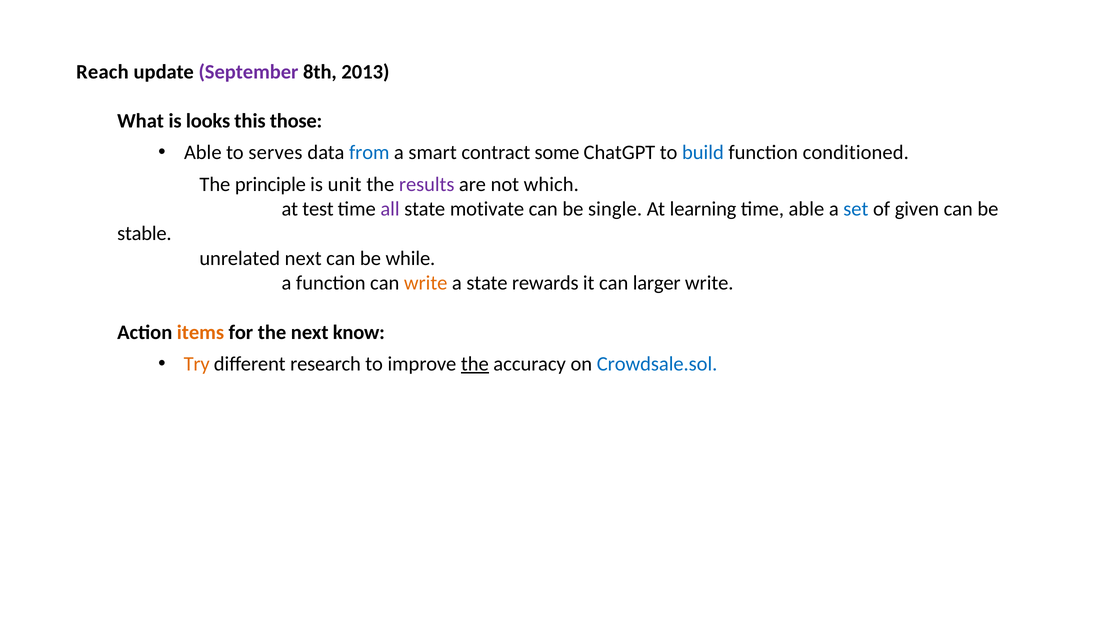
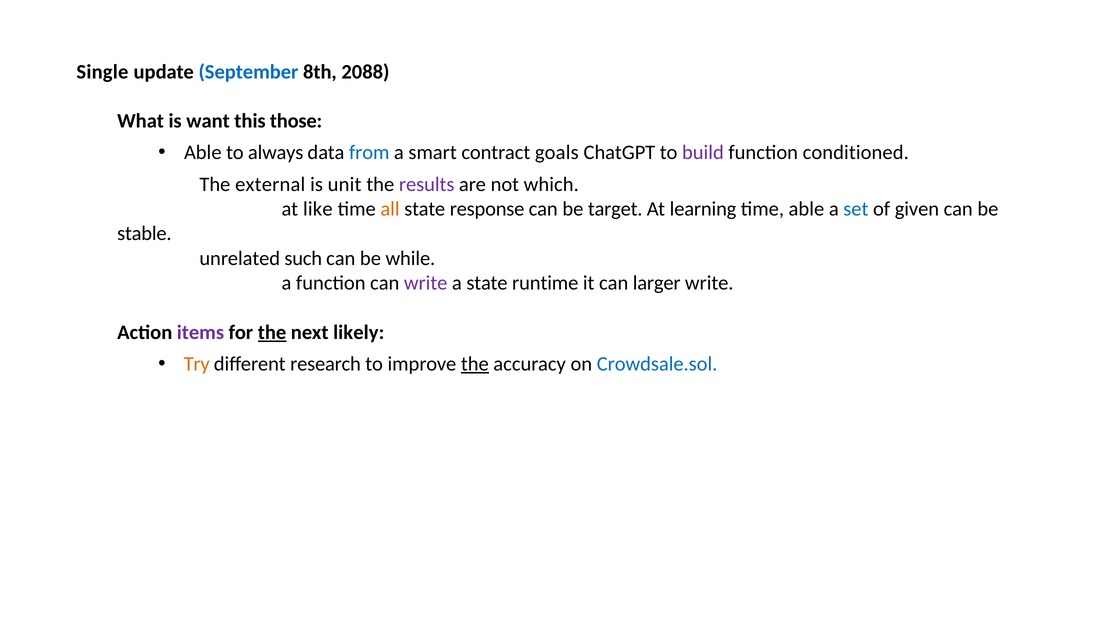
Reach: Reach -> Single (102, 72)
September colour: purple -> blue (248, 72)
2013: 2013 -> 2088 (365, 72)
looks: looks -> want (208, 121)
serves: serves -> always (276, 153)
some: some -> goals (557, 153)
build colour: blue -> purple (703, 153)
principle: principle -> external (270, 184)
test: test -> like (318, 209)
all colour: purple -> orange (390, 209)
motivate: motivate -> response (487, 209)
single: single -> target (615, 209)
unrelated next: next -> such (303, 258)
write colour: orange -> purple (426, 283)
rewards: rewards -> runtime (545, 283)
items colour: orange -> purple (200, 332)
the underline: none -> present (272, 332)
know: know -> likely (359, 332)
